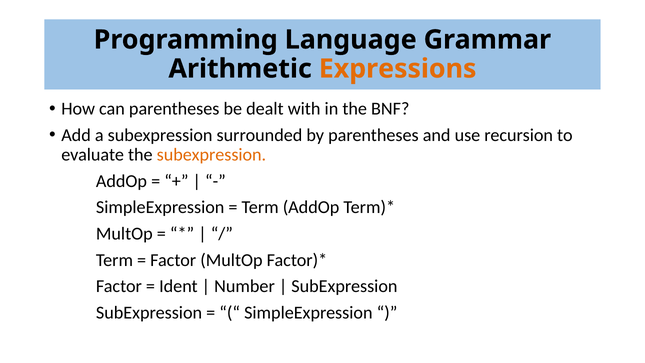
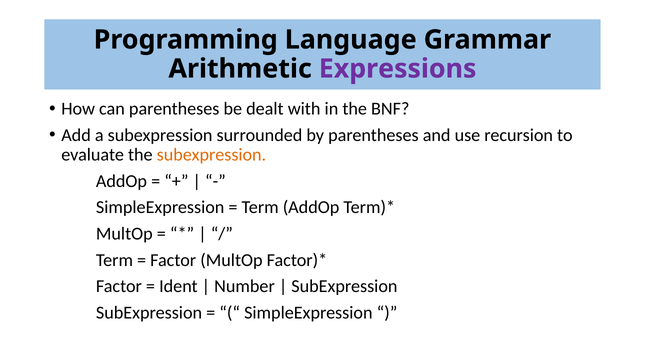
Expressions colour: orange -> purple (398, 69)
